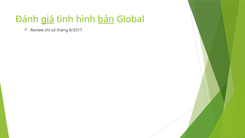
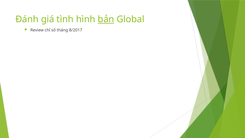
giá underline: present -> none (48, 19)
